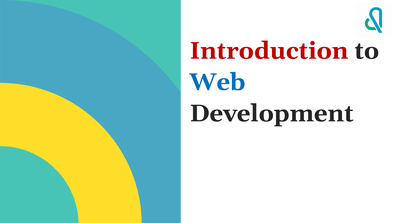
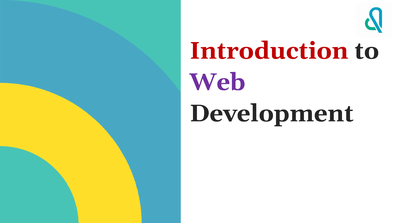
Web colour: blue -> purple (218, 82)
